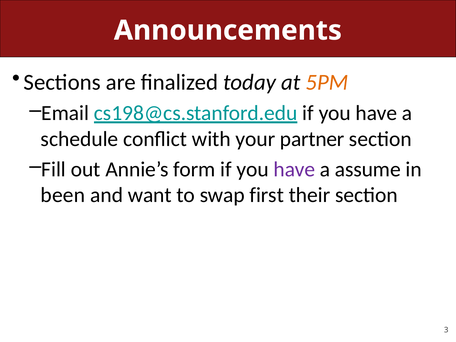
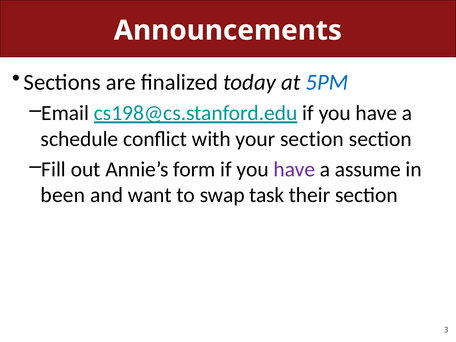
5PM colour: orange -> blue (327, 82)
your partner: partner -> section (312, 139)
first: first -> task (267, 195)
